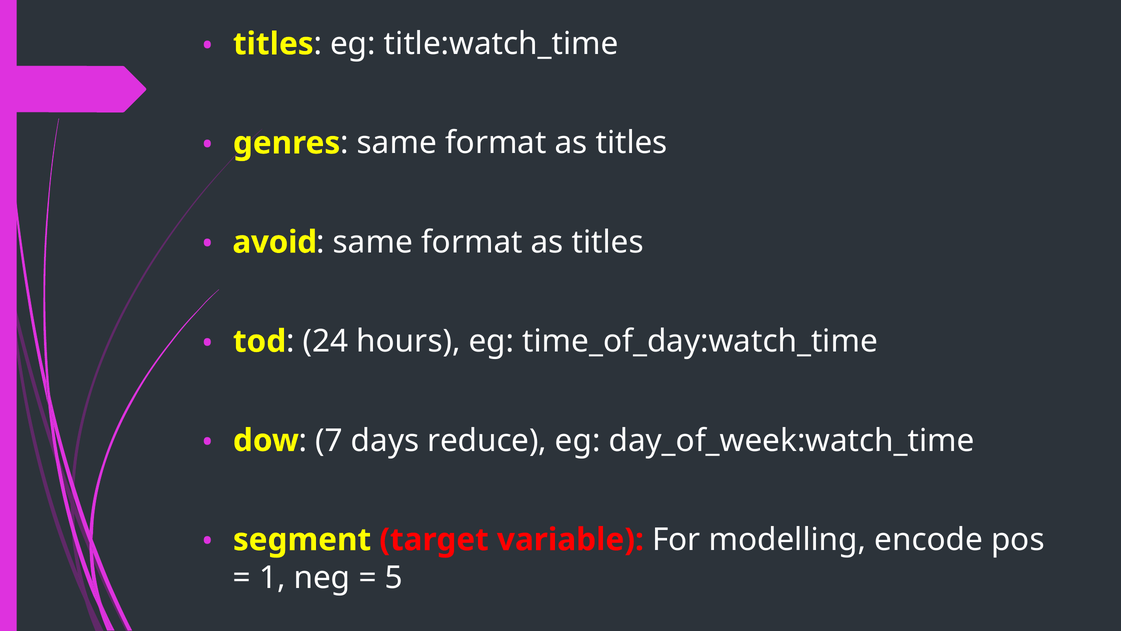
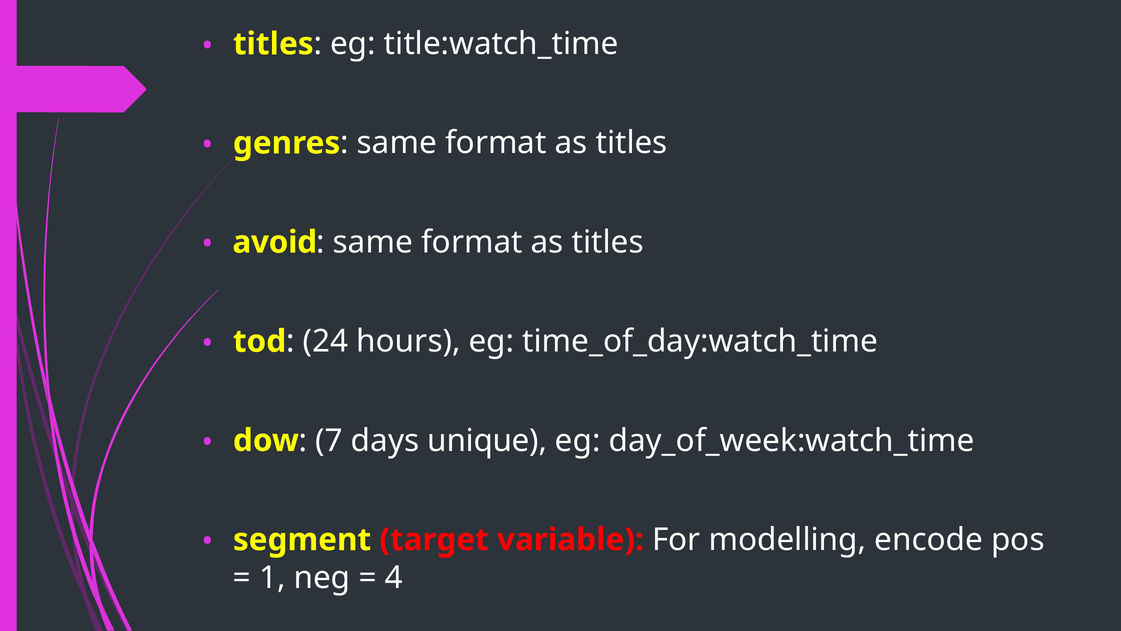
reduce: reduce -> unique (487, 440)
5: 5 -> 4 (394, 577)
